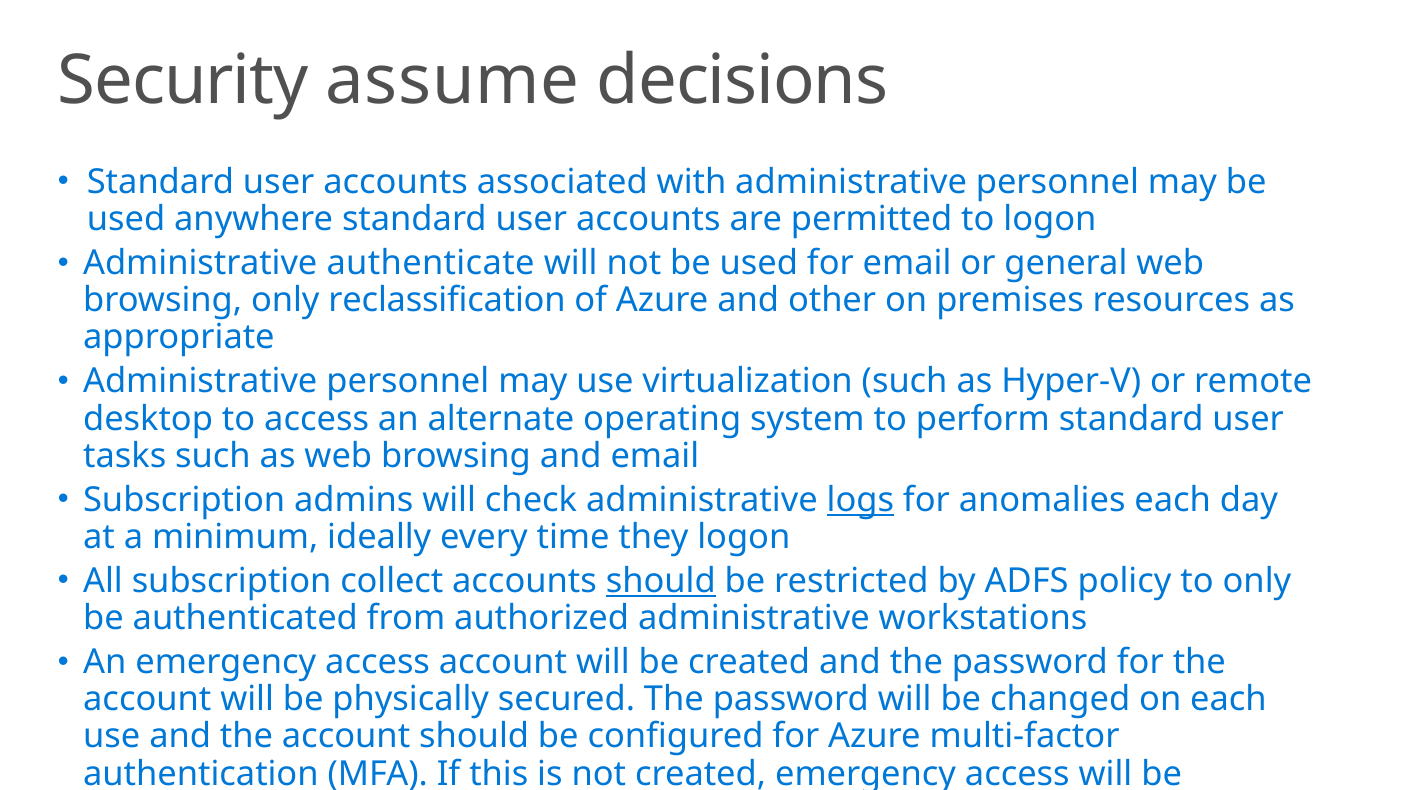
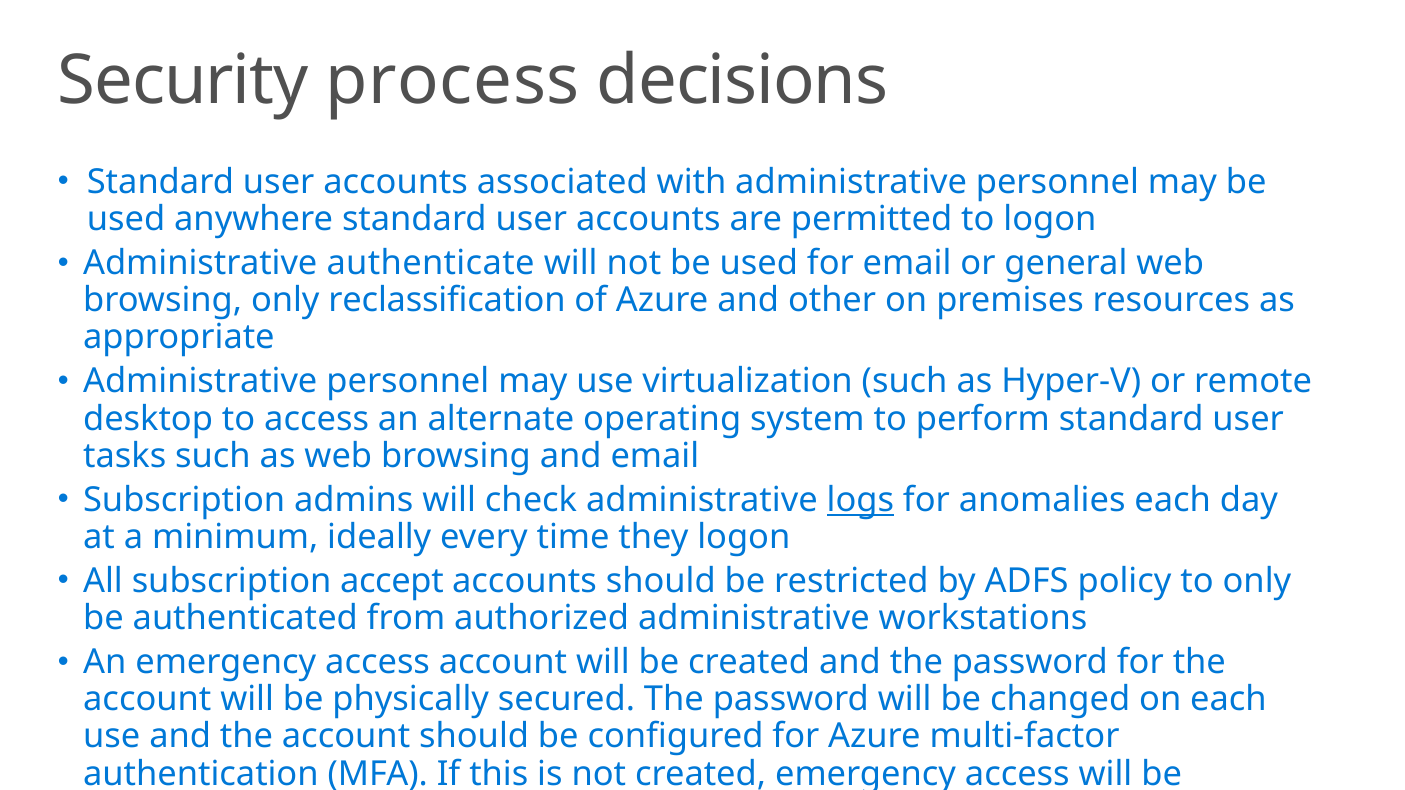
assume: assume -> process (452, 80)
collect: collect -> accept (392, 581)
should underline: present -> none (661, 581)
